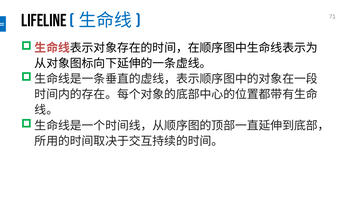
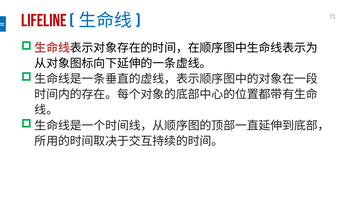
lifeline colour: black -> red (44, 20)
